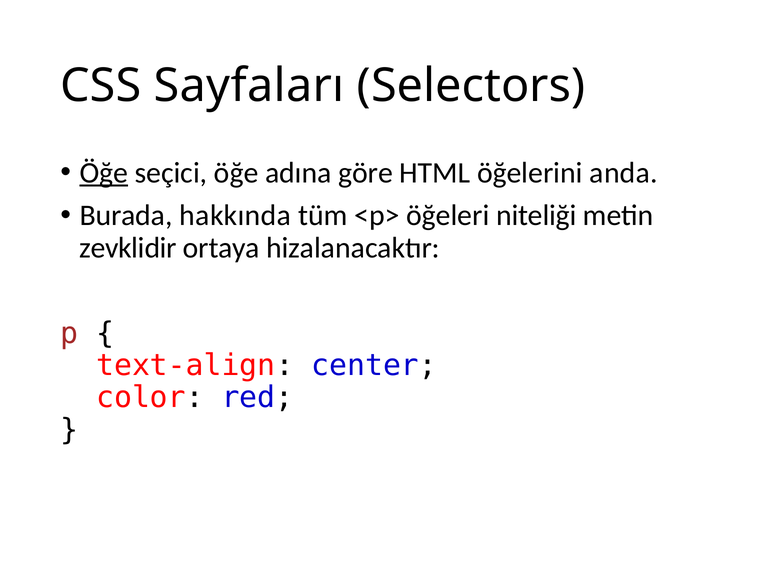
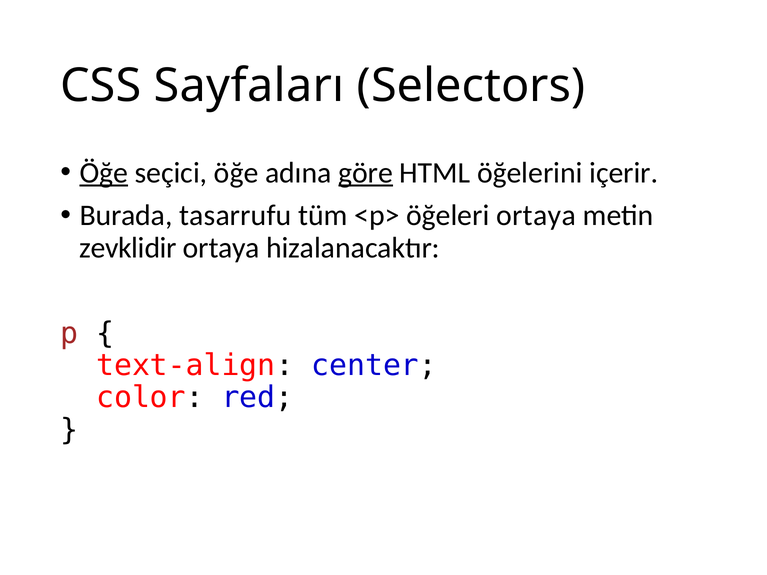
göre underline: none -> present (366, 173)
anda: anda -> içerir (624, 173)
hakkında: hakkında -> tasarrufu (235, 216)
öğeleri niteliği: niteliği -> ortaya (536, 216)
